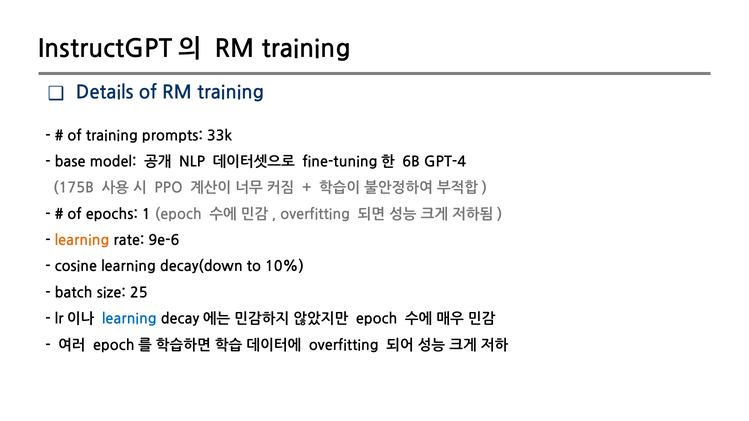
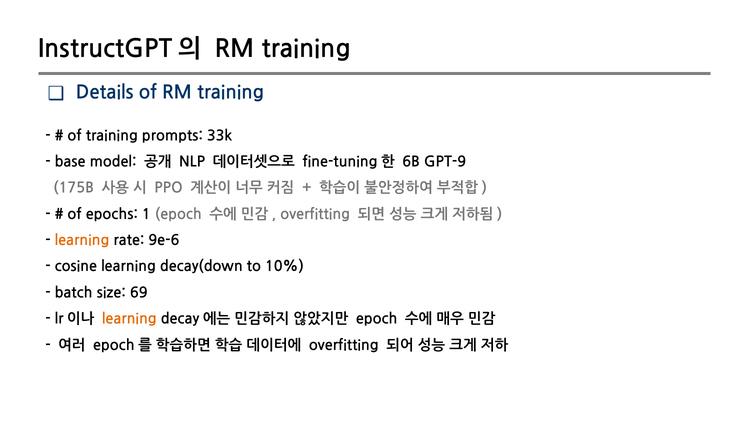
GPT-4: GPT-4 -> GPT-9 (445, 162)
25: 25 -> 69 (139, 293)
learning colour: blue -> orange (129, 319)
